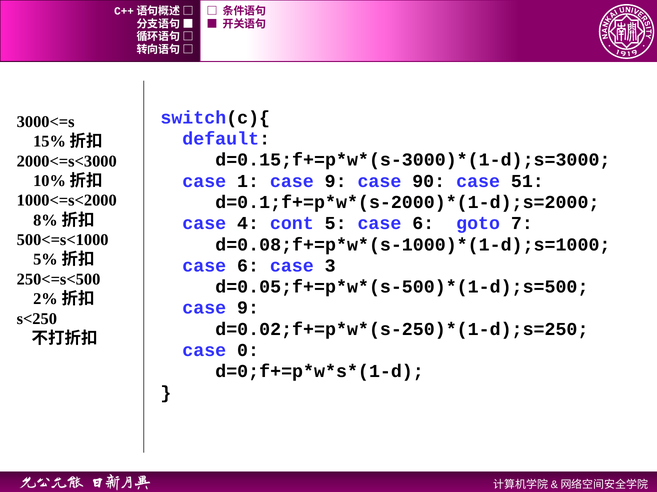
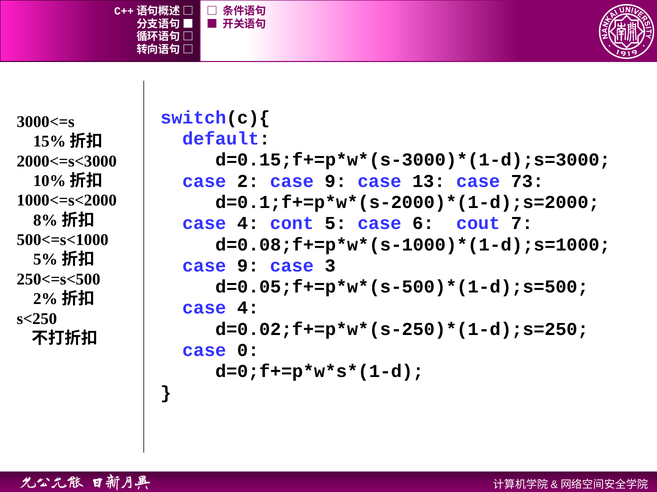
1: 1 -> 2 (248, 181)
90: 90 -> 13 (429, 181)
51: 51 -> 73 (527, 181)
goto: goto -> cout (478, 224)
6: 6 -> 9 (248, 266)
9: 9 -> 4 (248, 308)
